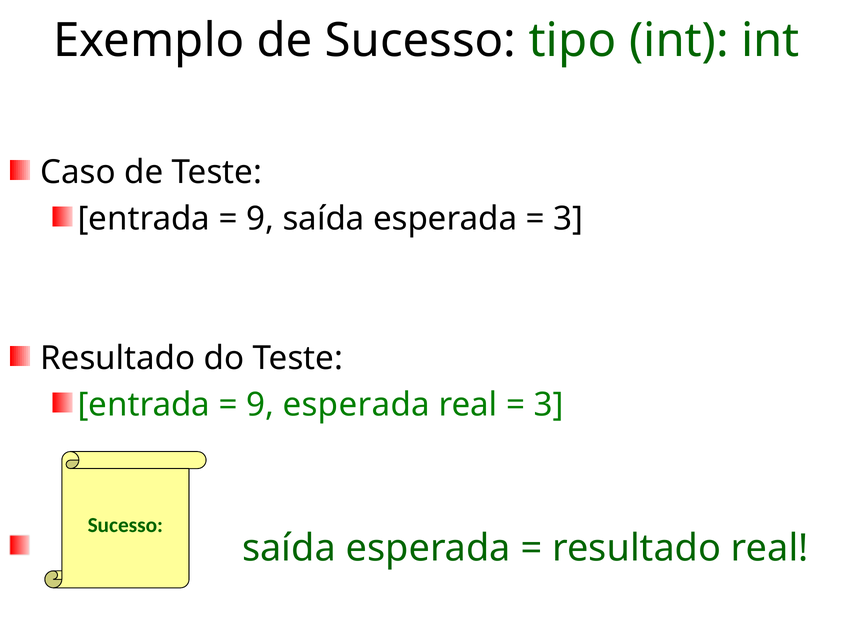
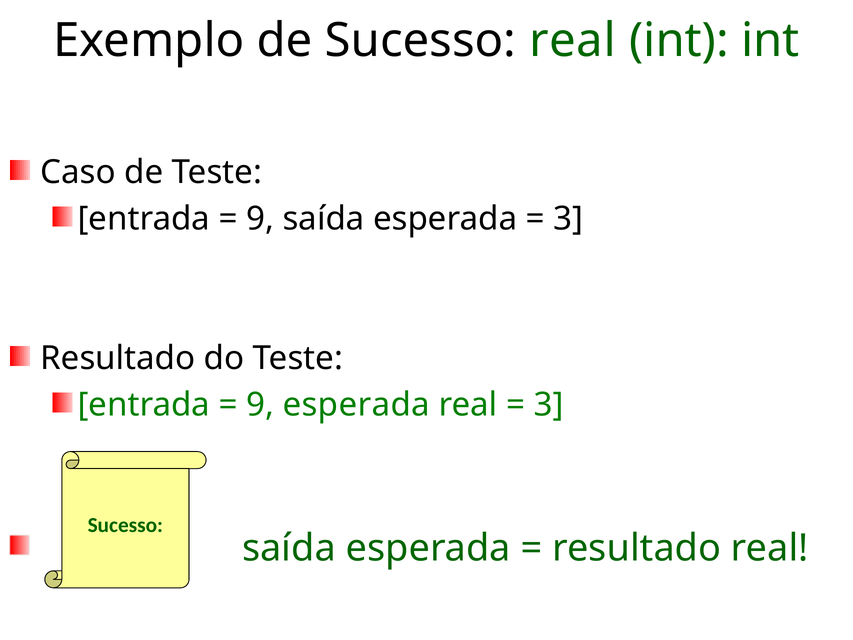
Sucesso tipo: tipo -> real (572, 40)
